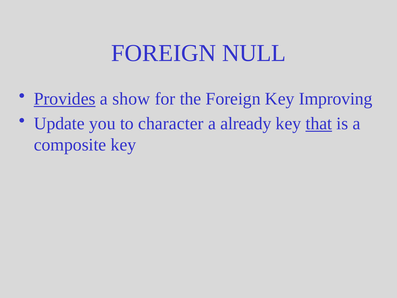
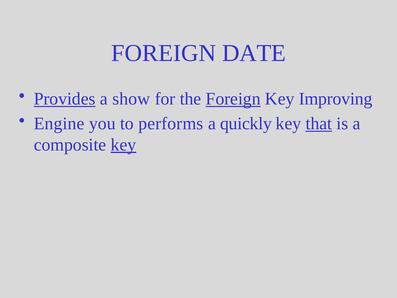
NULL: NULL -> DATE (254, 53)
Foreign underline: none -> present (233, 99)
Update: Update -> Engine (59, 123)
character: character -> performs (171, 123)
already: already -> quickly (246, 123)
key underline: none -> present (123, 145)
